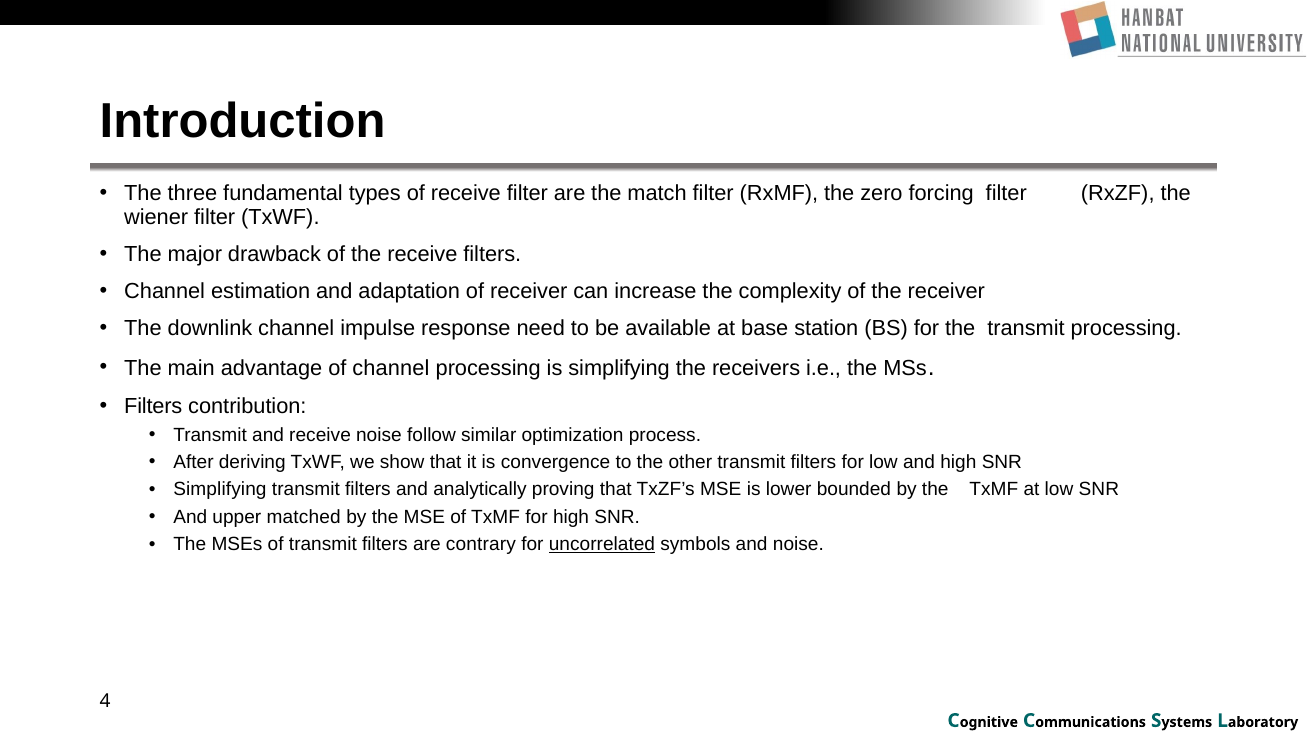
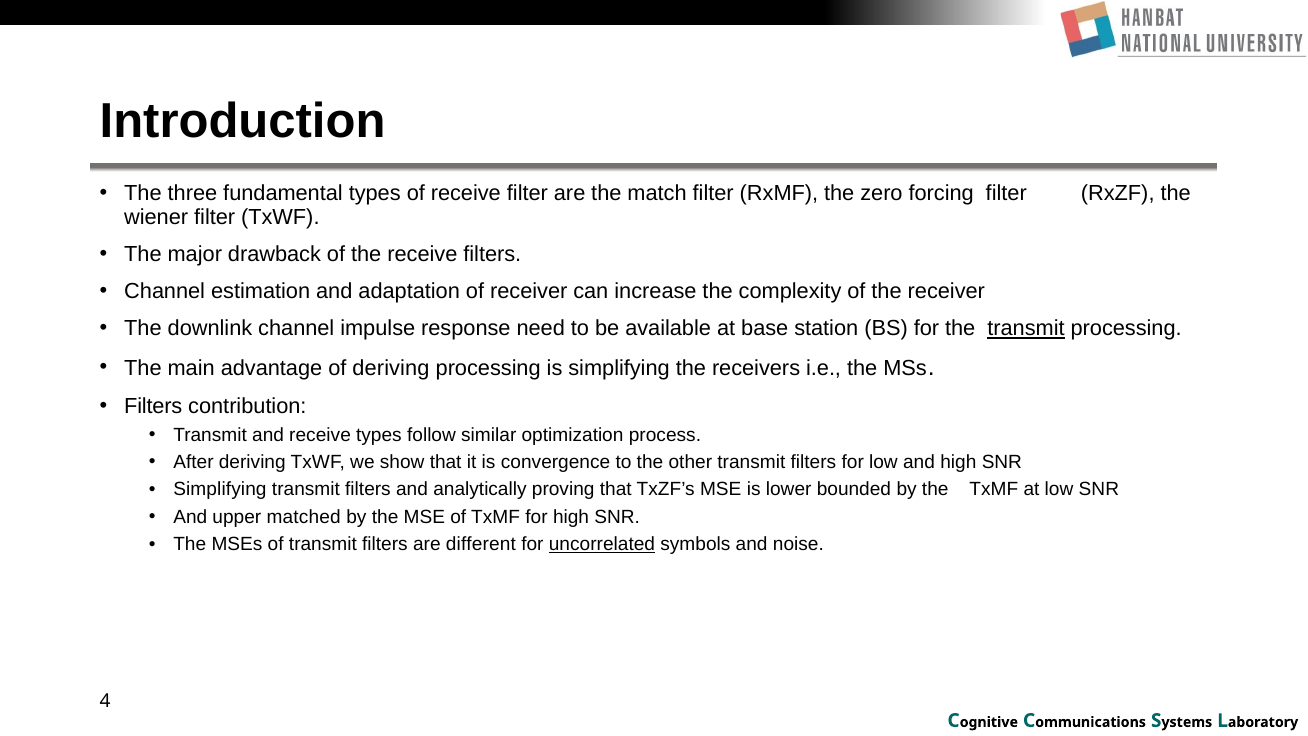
transmit underline: none -> present (1026, 328)
of channel: channel -> deriving (391, 368)
receive noise: noise -> types (379, 435)
contrary: contrary -> different (481, 544)
